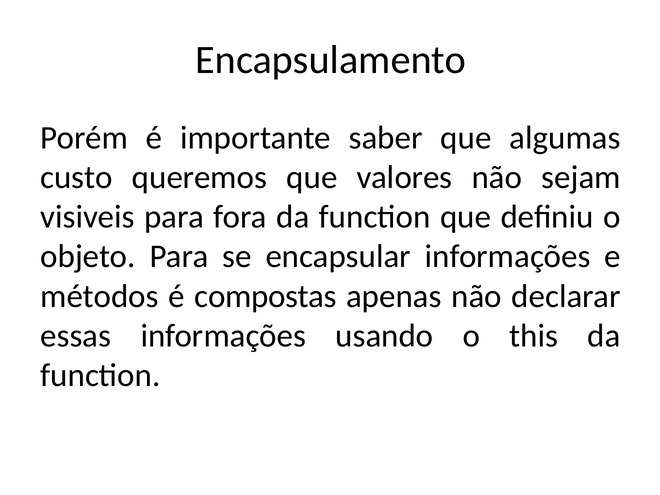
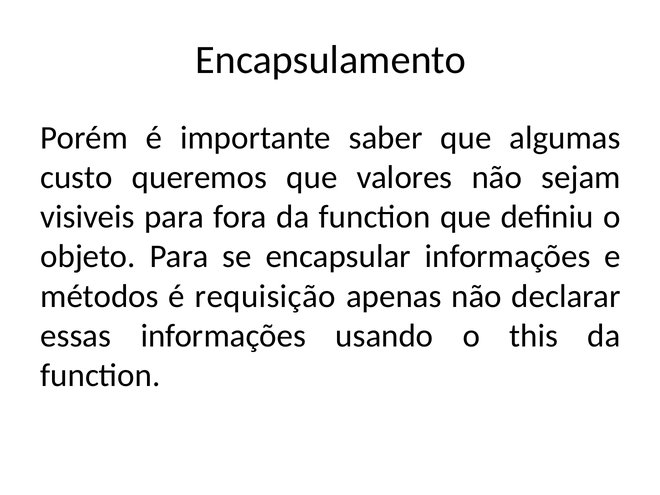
compostas: compostas -> requisição (265, 296)
